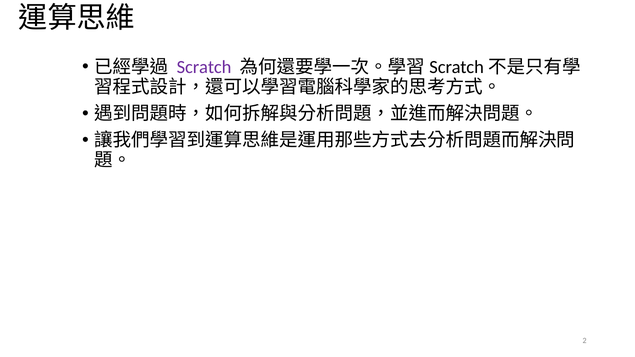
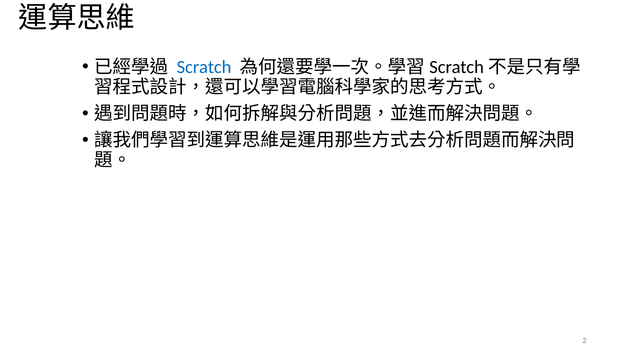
Scratch colour: purple -> blue (204, 67)
